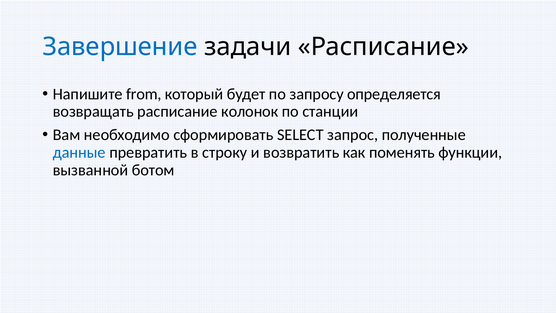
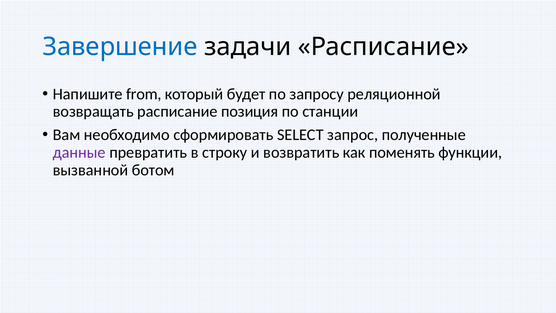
определяется: определяется -> реляционной (394, 94)
колонок: колонок -> позиция (250, 112)
данные colour: blue -> purple (79, 152)
